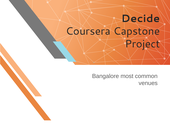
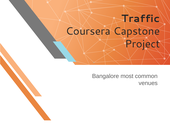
Decide: Decide -> Traffic (141, 19)
